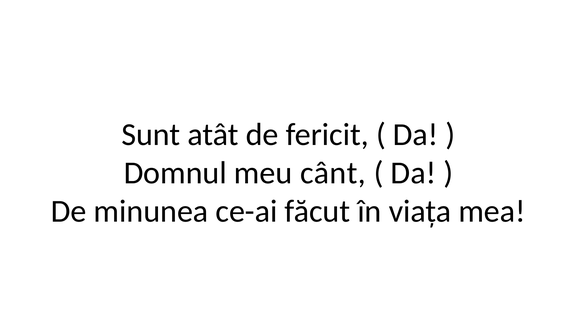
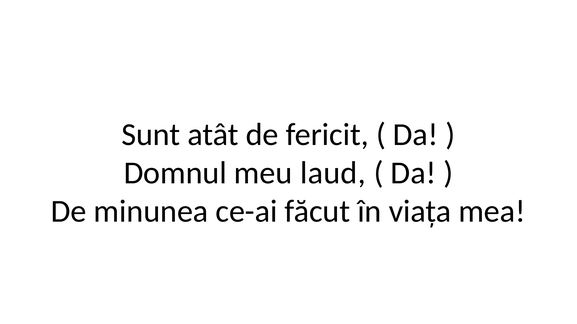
cânt: cânt -> laud (333, 173)
